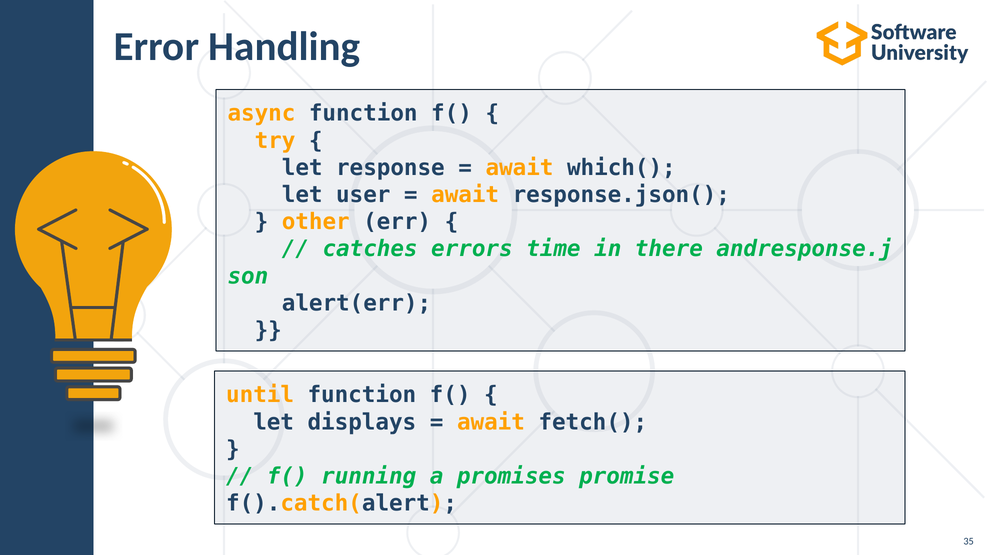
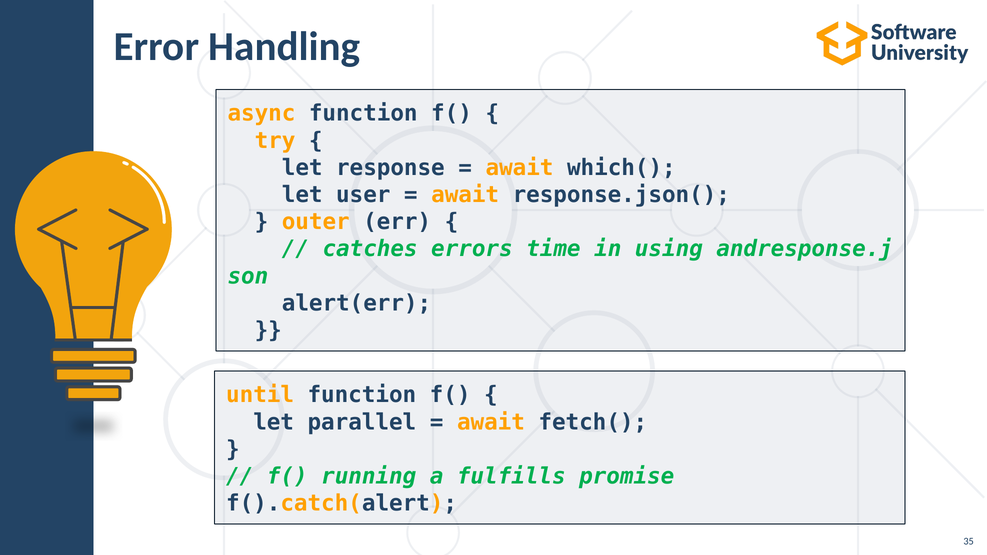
other: other -> outer (316, 222)
there: there -> using (669, 249)
displays: displays -> parallel (362, 422)
promises: promises -> fulfills (511, 476)
